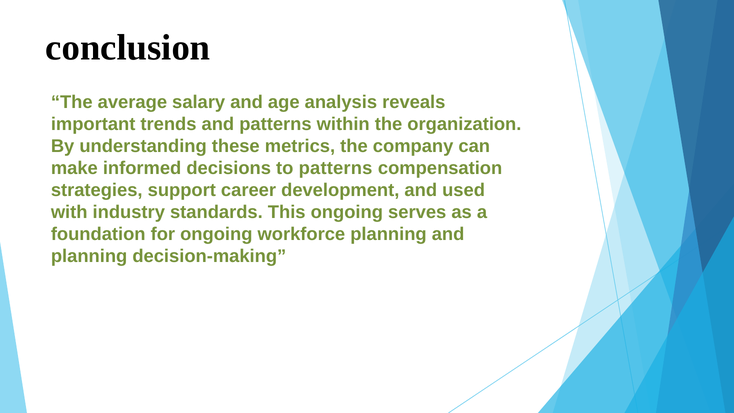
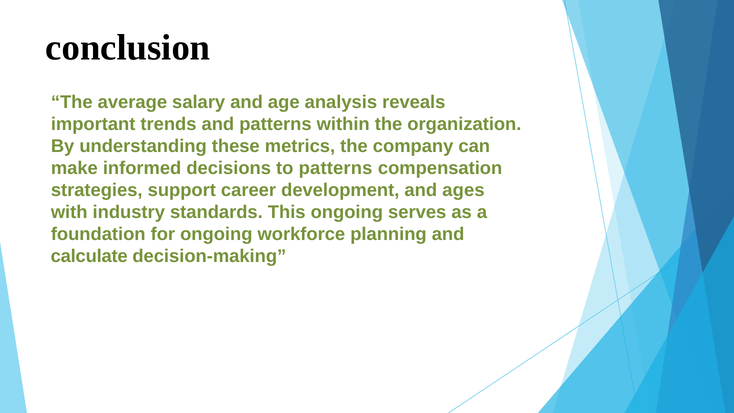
used: used -> ages (463, 190)
planning: planning -> calculate (89, 256)
